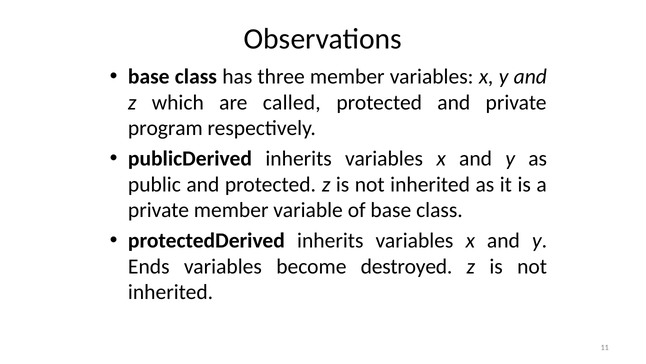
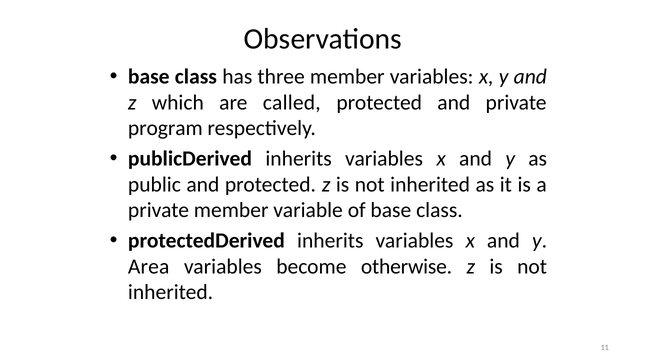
Ends: Ends -> Area (149, 266)
destroyed: destroyed -> otherwise (407, 266)
